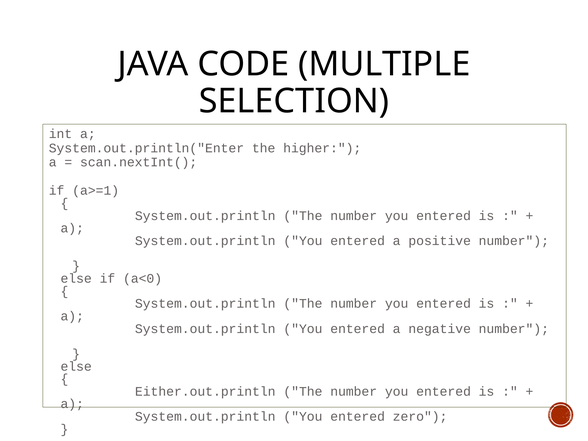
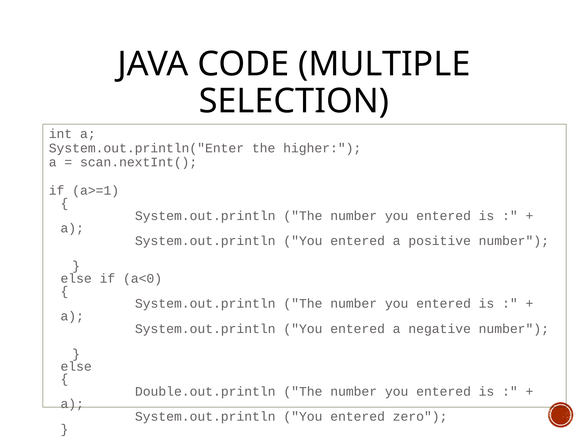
Either.out.println: Either.out.println -> Double.out.println (205, 391)
